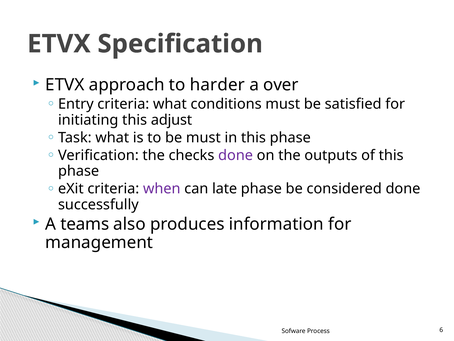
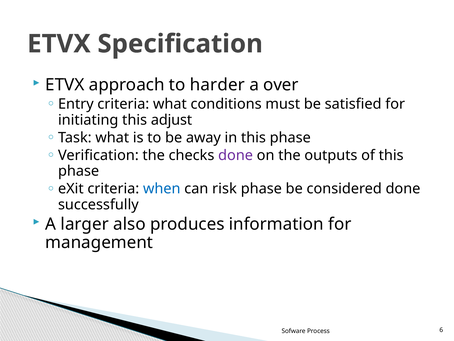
be must: must -> away (203, 137)
when colour: purple -> blue (162, 189)
late: late -> risk (224, 189)
teams: teams -> larger (85, 224)
